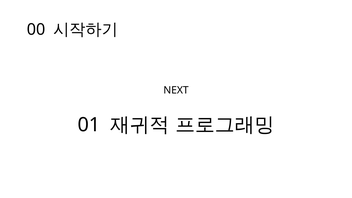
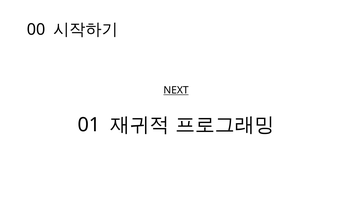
NEXT underline: none -> present (176, 90)
